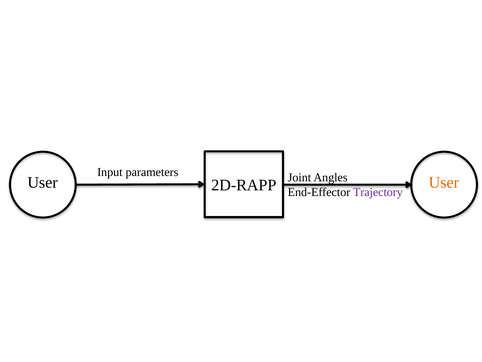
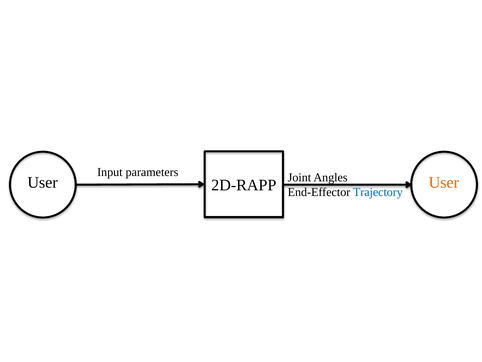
Trajectory colour: purple -> blue (378, 192)
